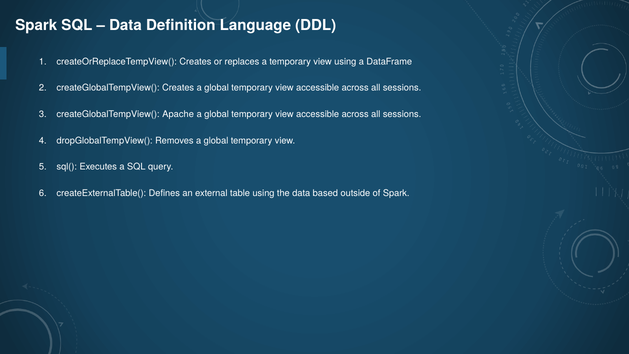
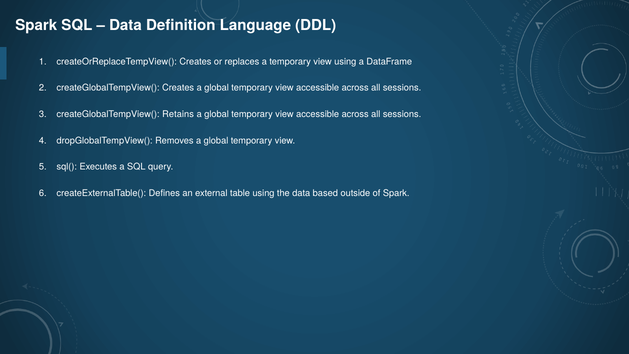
Apache: Apache -> Retains (178, 114)
